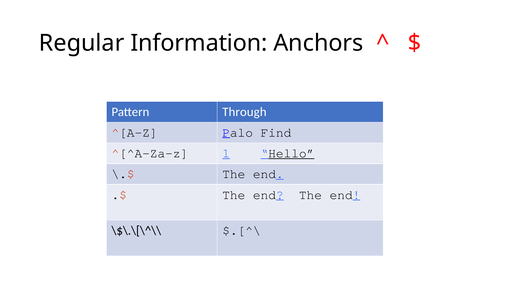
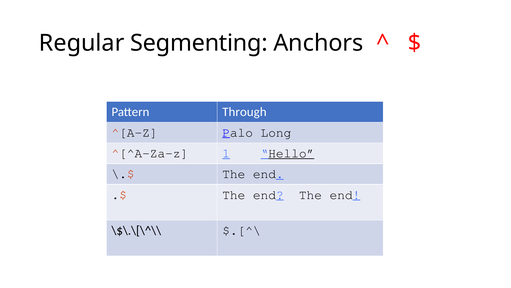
Information: Information -> Segmenting (199, 43)
Find: Find -> Long (276, 132)
